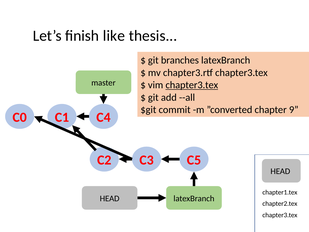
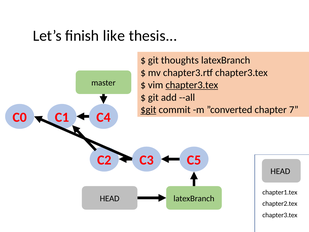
branches: branches -> thoughts (180, 60)
$git underline: none -> present (148, 110)
9: 9 -> 7 (294, 110)
